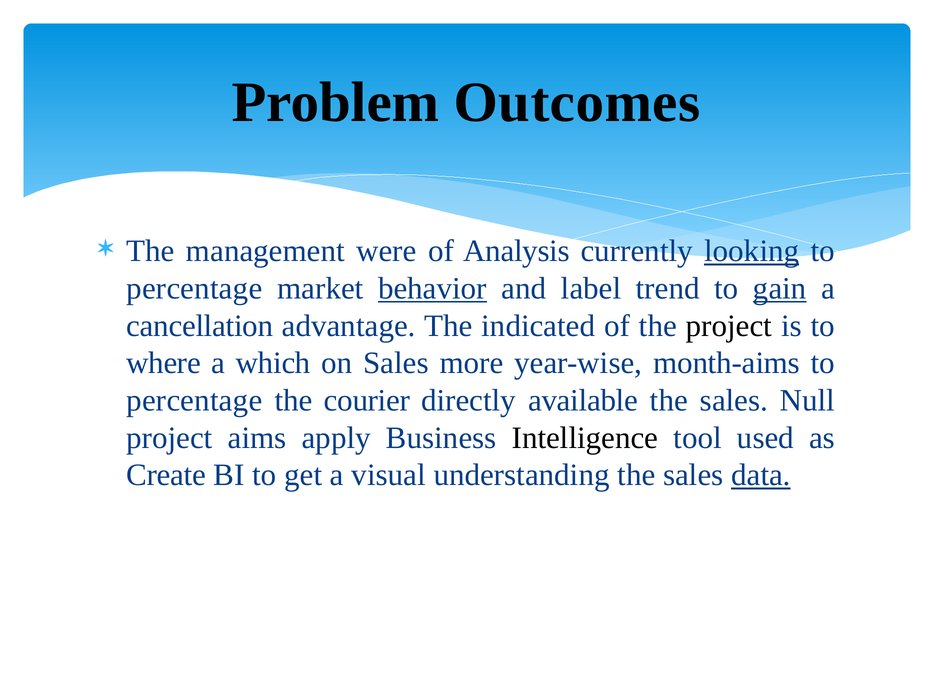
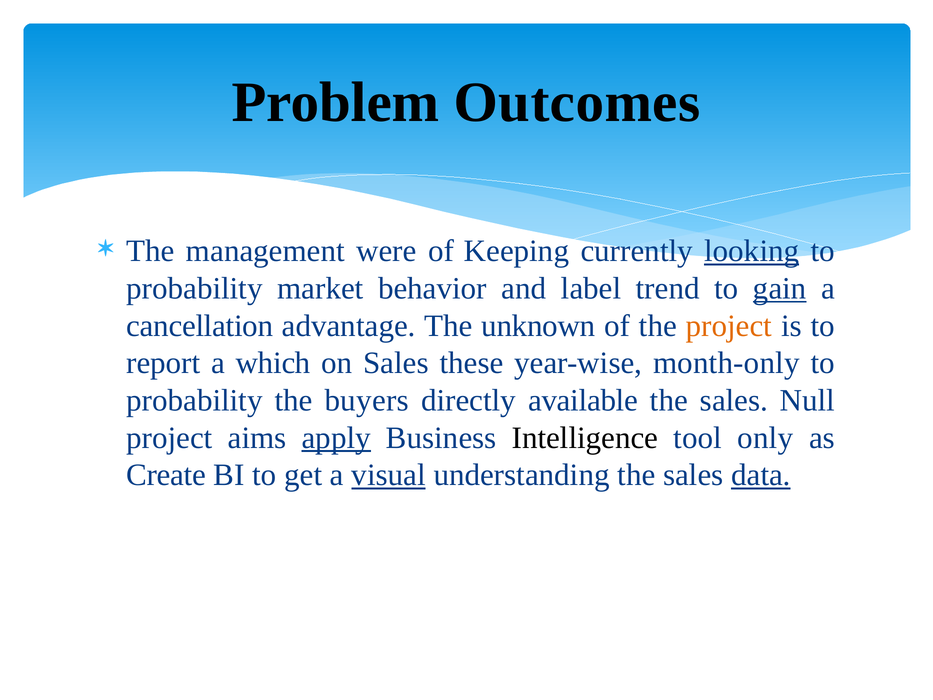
Analysis: Analysis -> Keeping (516, 251)
percentage: percentage -> probability (194, 288)
behavior underline: present -> none (432, 288)
indicated: indicated -> unknown (538, 326)
project colour: black -> orange (729, 326)
where: where -> report (163, 363)
more: more -> these (471, 363)
month-aims: month-aims -> month-only (726, 363)
percentage: percentage -> probability (194, 400)
courier: courier -> buyers (367, 400)
apply underline: none -> present (336, 438)
used: used -> only (765, 438)
visual underline: none -> present (389, 475)
